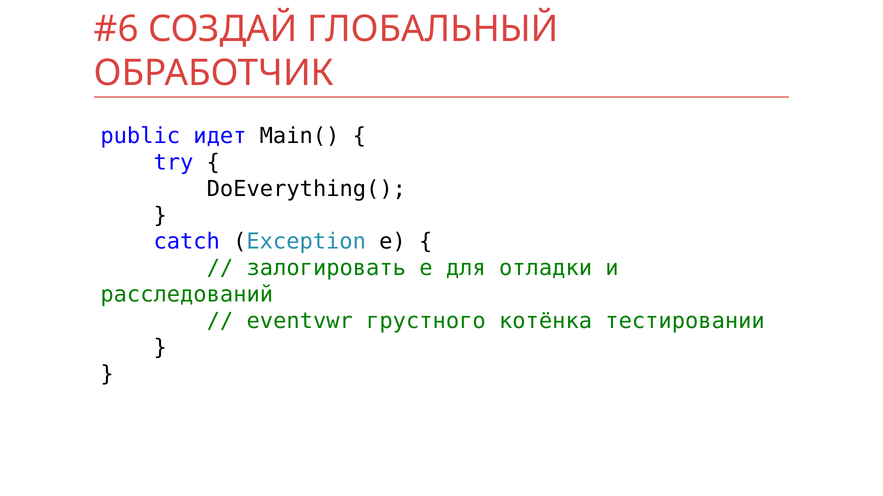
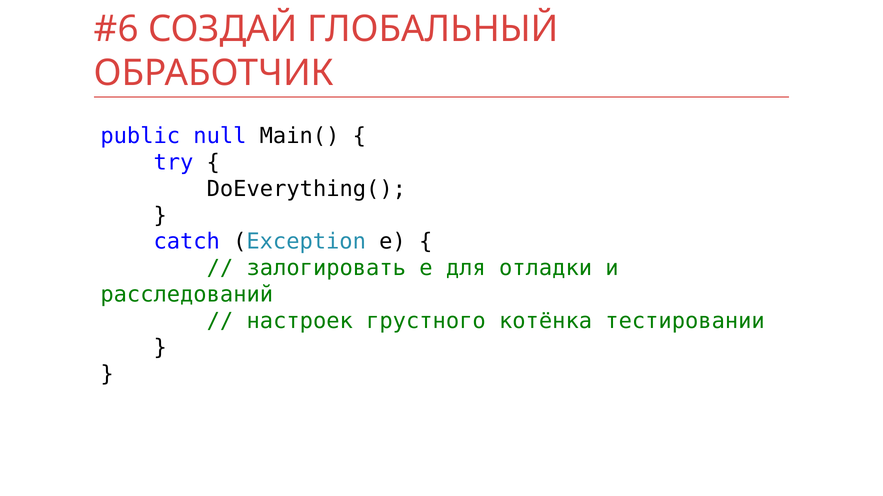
идет: идет -> null (220, 136)
eventvwr: eventvwr -> настроек (300, 321)
